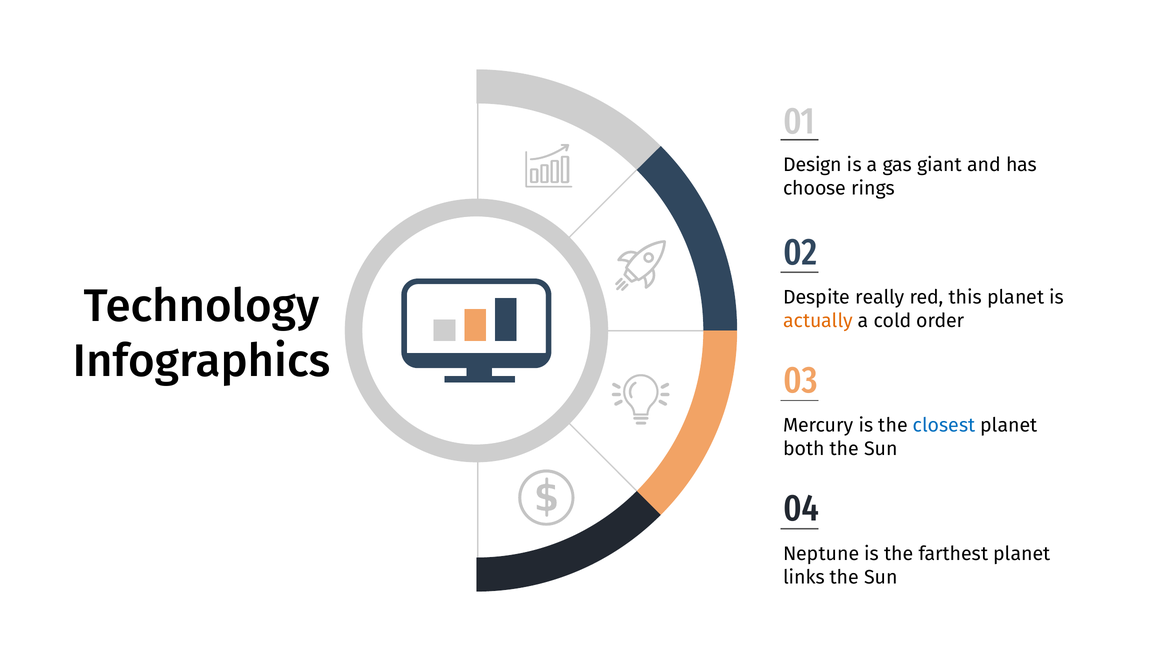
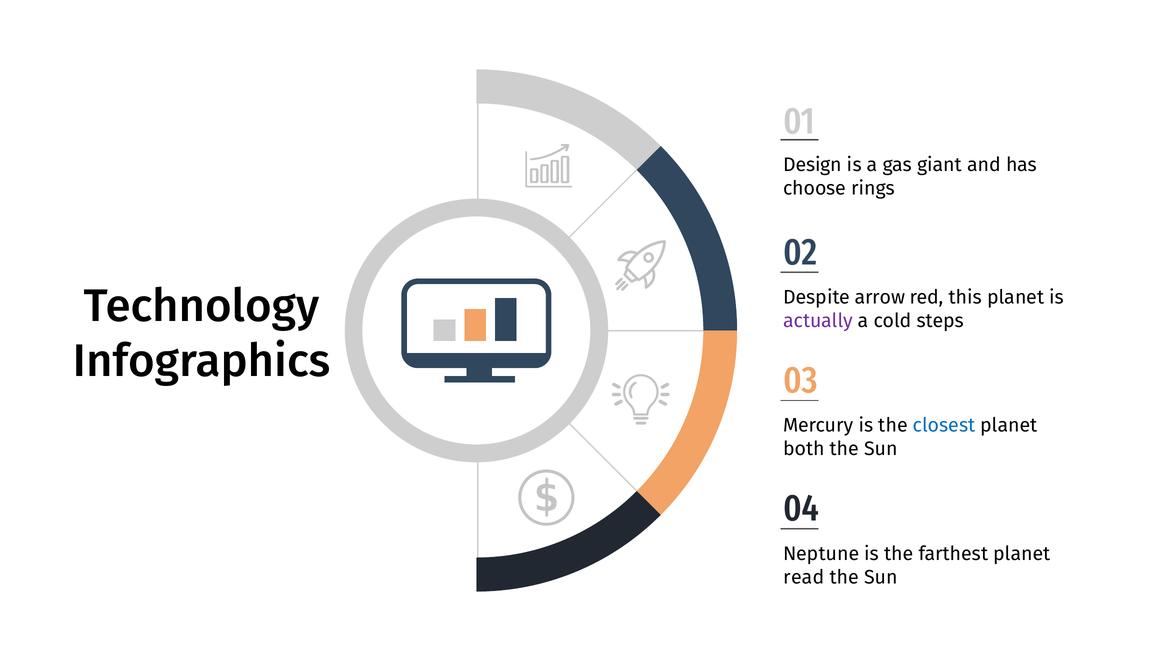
really: really -> arrow (880, 297)
actually colour: orange -> purple (818, 320)
order: order -> steps (940, 320)
links: links -> read (804, 577)
